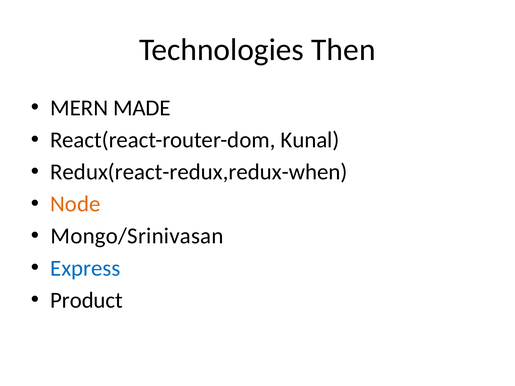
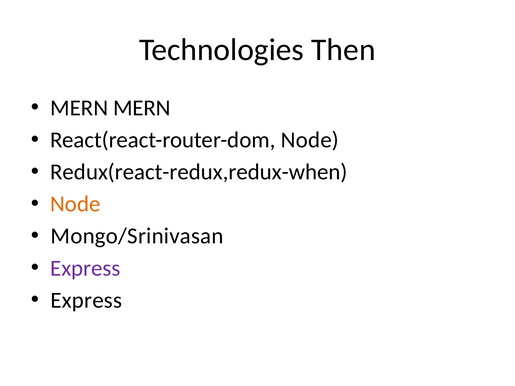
MERN MADE: MADE -> MERN (142, 108)
React(react-router-dom Kunal: Kunal -> Node (310, 140)
Express colour: blue -> purple (85, 268)
Product: Product -> Express (86, 300)
